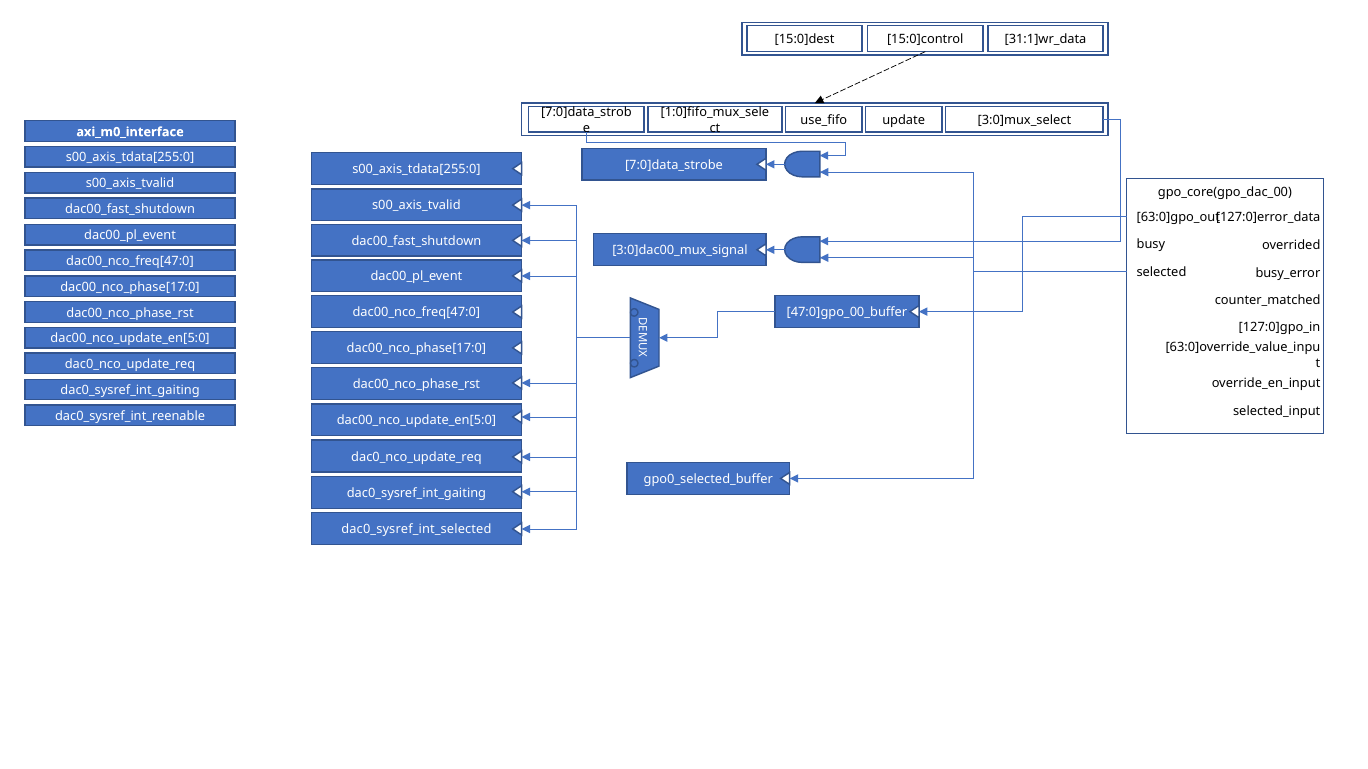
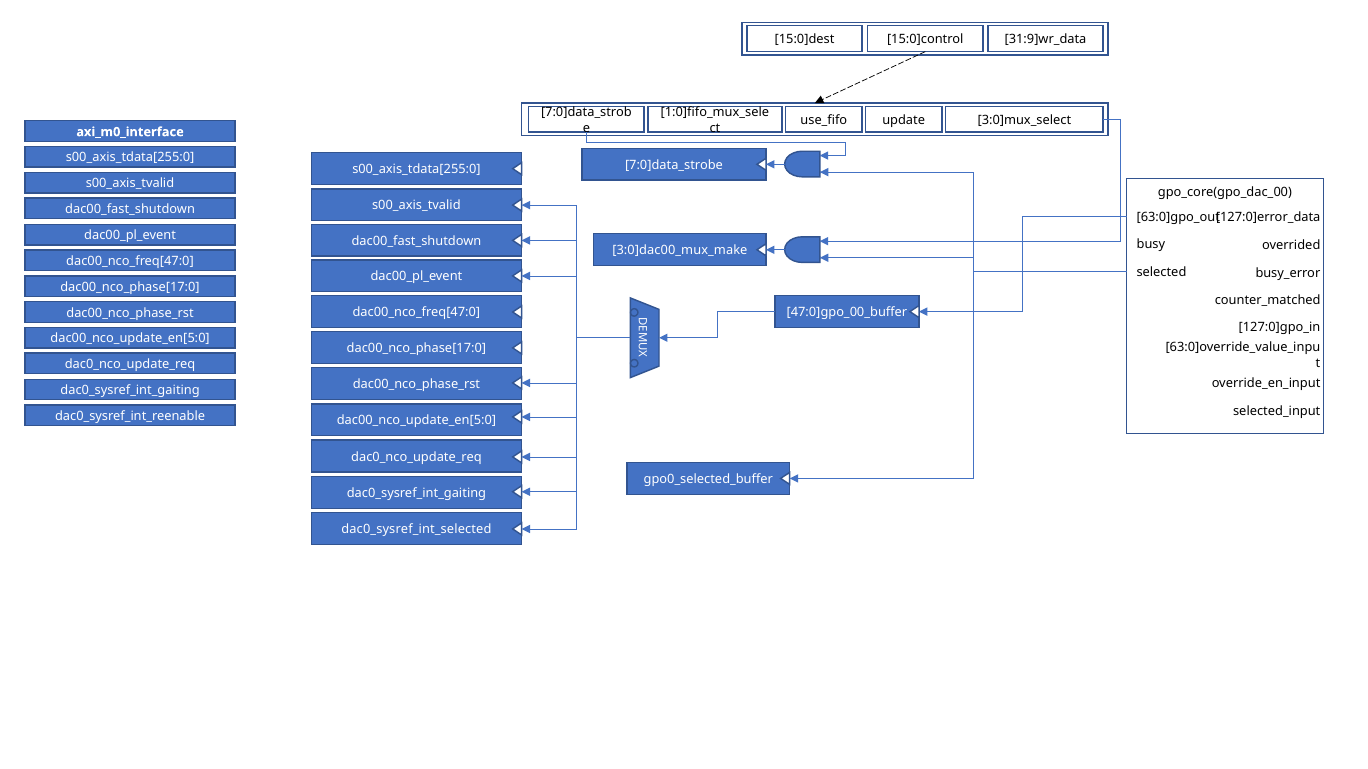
31:1]wr_data: 31:1]wr_data -> 31:9]wr_data (1046, 40)
3:0]dac00_mux_signal: 3:0]dac00_mux_signal -> 3:0]dac00_mux_make (680, 251)
